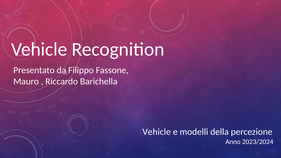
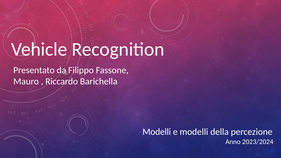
Vehicle: Vehicle -> Modelli (157, 132)
